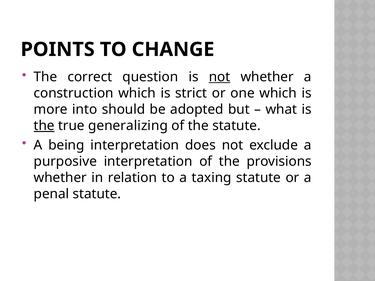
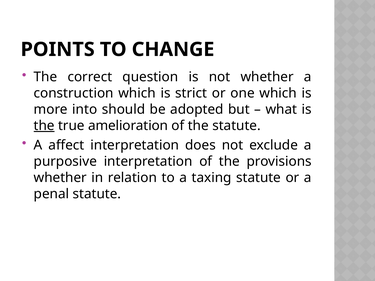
not underline: present -> none (220, 77)
generalizing: generalizing -> amelioration (128, 126)
being: being -> affect (66, 145)
